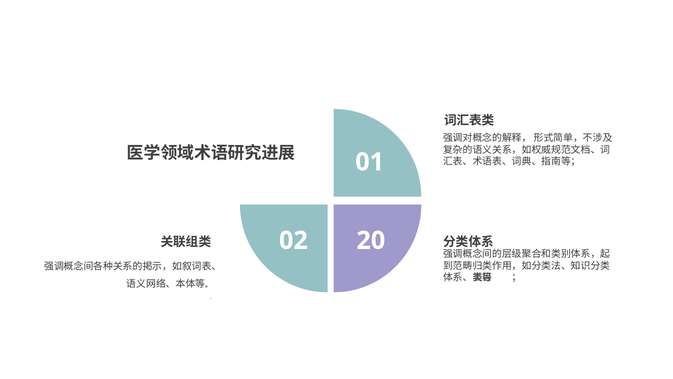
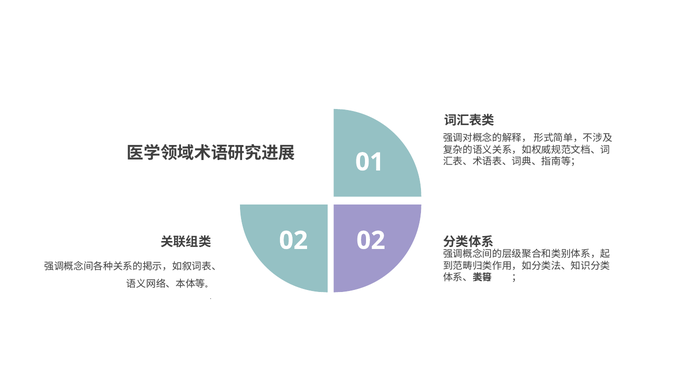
02 20: 20 -> 02 (371, 240)
